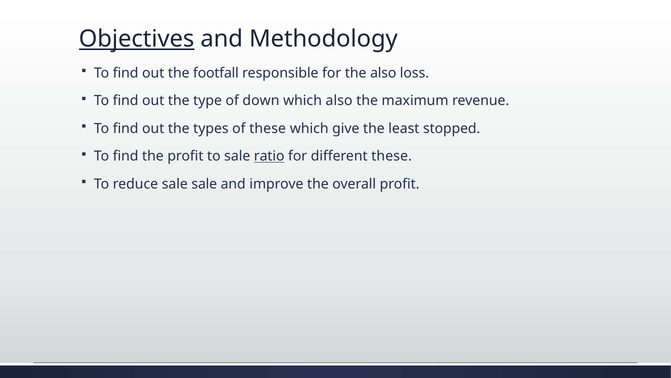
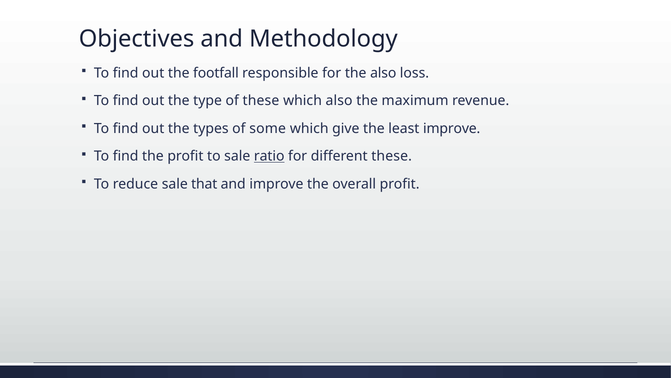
Objectives underline: present -> none (137, 39)
of down: down -> these (261, 101)
of these: these -> some (268, 128)
least stopped: stopped -> improve (452, 128)
sale sale: sale -> that (204, 184)
